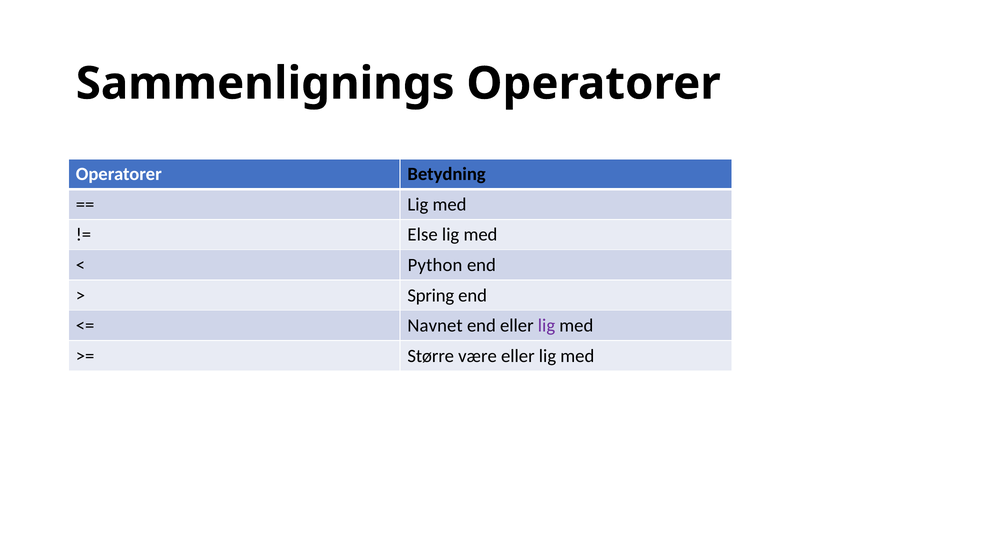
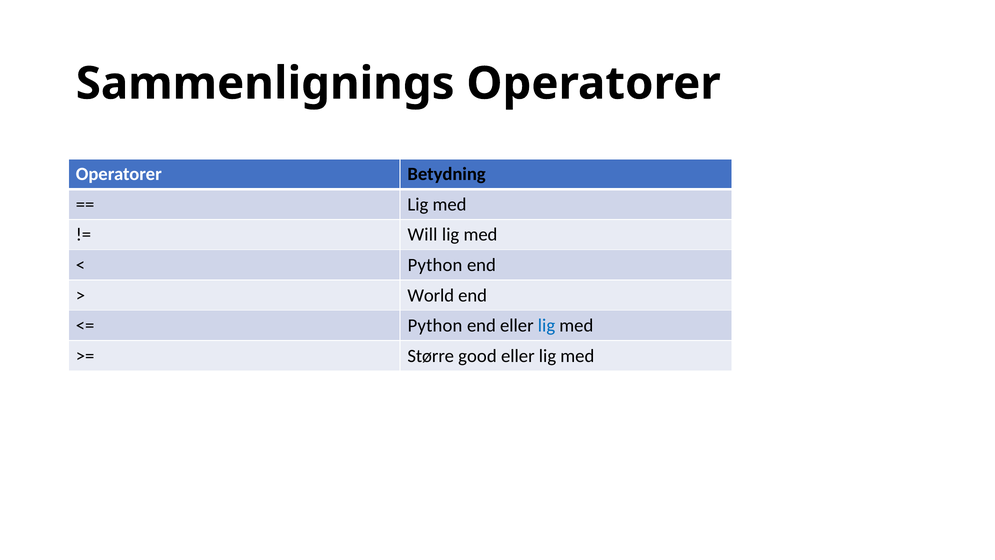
Else: Else -> Will (423, 235)
Spring: Spring -> World (431, 295)
Navnet: Navnet -> Python (435, 325)
lig colour: purple -> blue (546, 325)
være: være -> good (477, 356)
